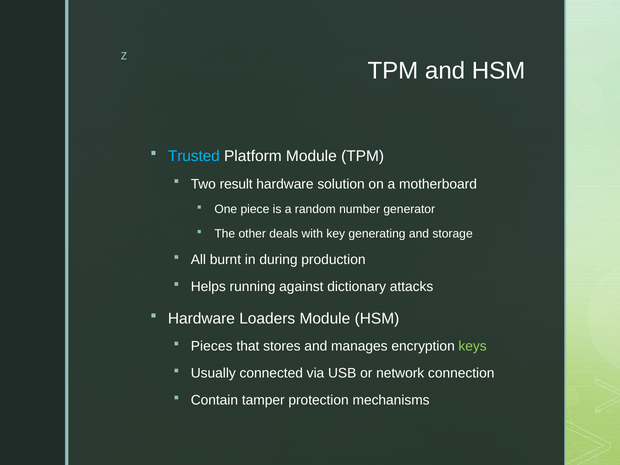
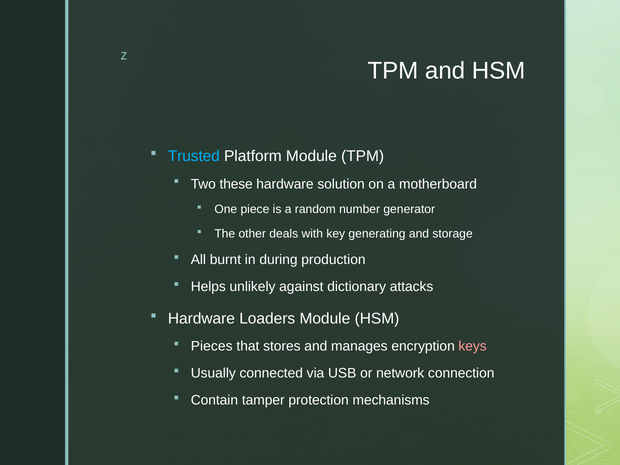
result: result -> these (236, 184)
running: running -> unlikely (253, 287)
keys colour: light green -> pink (473, 346)
